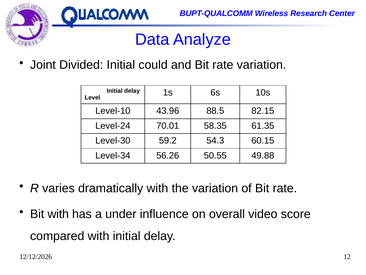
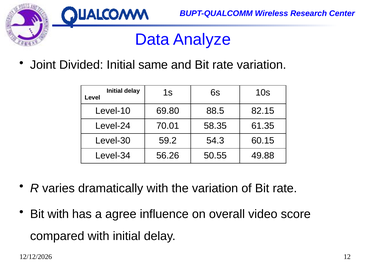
could: could -> same (153, 65)
43.96: 43.96 -> 69.80 (168, 111)
under: under -> agree (121, 214)
